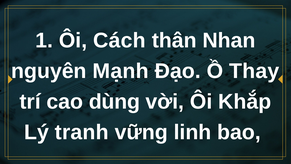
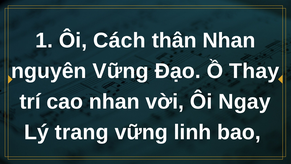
nguyên Mạnh: Mạnh -> Vững (121, 71)
cao dùng: dùng -> nhan (114, 102)
Khắp: Khắp -> Ngay (245, 102)
tranh: tranh -> trang (82, 132)
